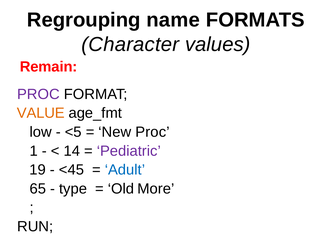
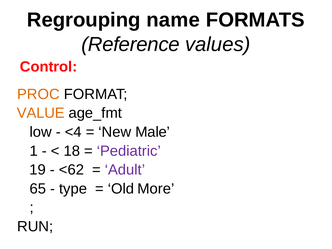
Character: Character -> Reference (130, 44)
Remain: Remain -> Control (49, 67)
PROC colour: purple -> orange (38, 94)
<5: <5 -> <4 (73, 132)
New Proc: Proc -> Male (153, 132)
14: 14 -> 18 (72, 151)
<45: <45 -> <62 (71, 170)
Adult colour: blue -> purple (125, 170)
